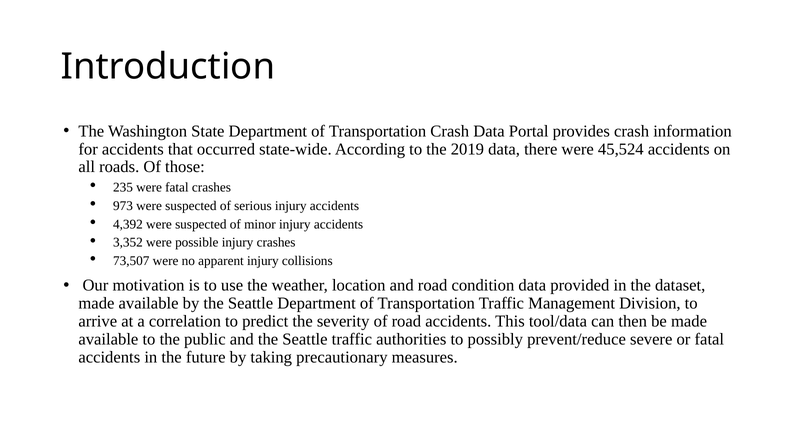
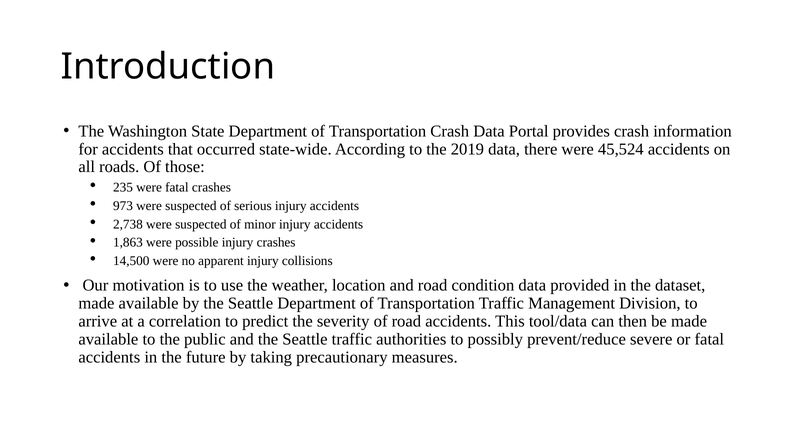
4,392: 4,392 -> 2,738 (128, 224)
3,352: 3,352 -> 1,863 (128, 243)
73,507: 73,507 -> 14,500 (131, 261)
